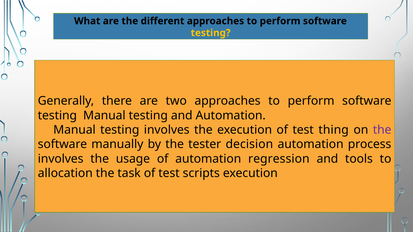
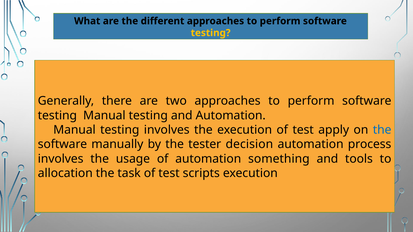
thing: thing -> apply (334, 130)
the colour: purple -> blue (382, 130)
regression: regression -> something (279, 159)
